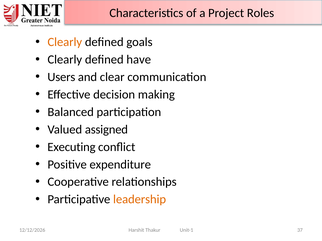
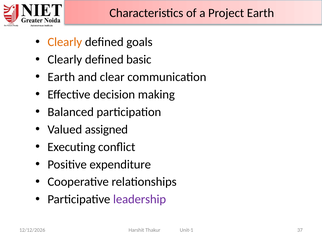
Project Roles: Roles -> Earth (260, 13)
have: have -> basic (139, 60)
Users: Users -> Earth (61, 77)
leadership colour: orange -> purple (140, 200)
